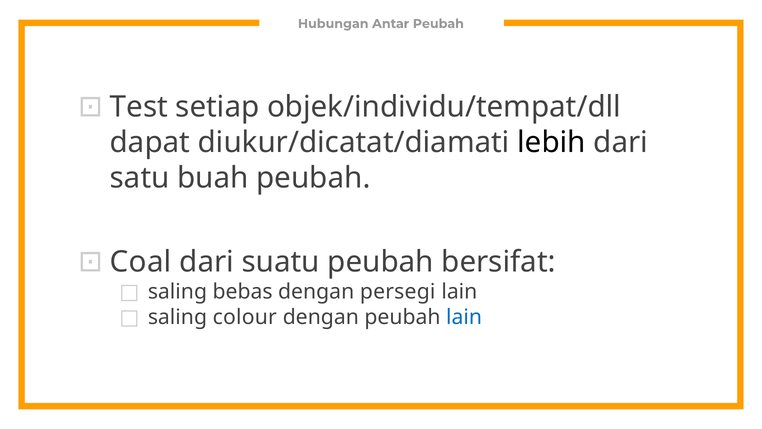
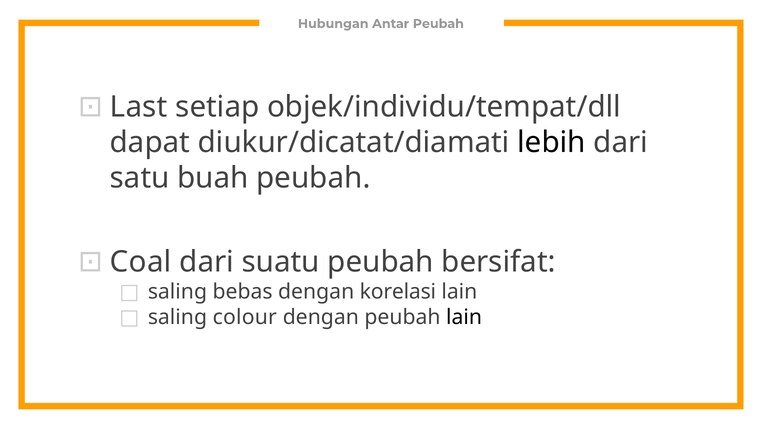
Test: Test -> Last (139, 107)
persegi: persegi -> korelasi (398, 292)
lain colour: blue -> black (464, 317)
